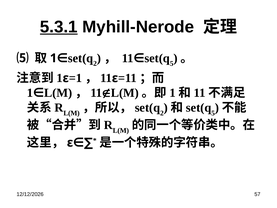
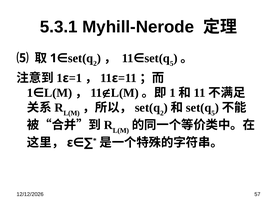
5.3.1 underline: present -> none (59, 27)
